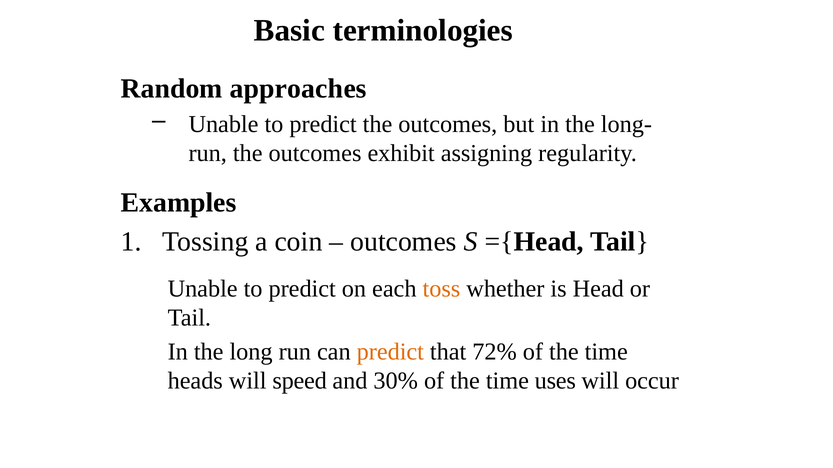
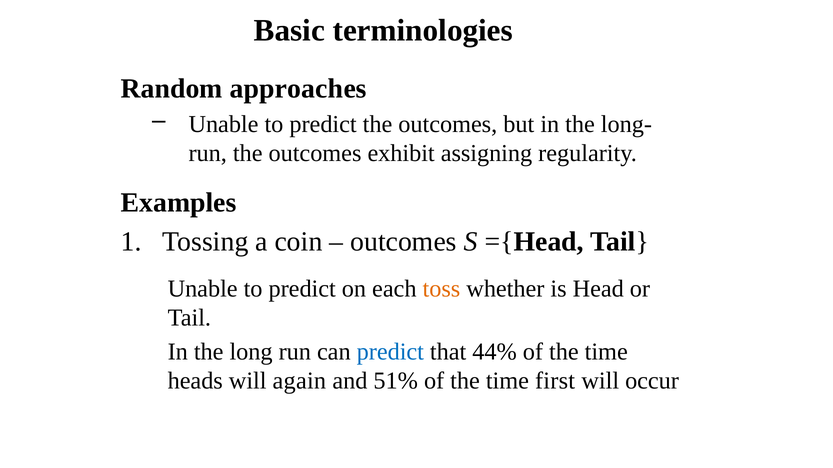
predict colour: orange -> blue (390, 352)
72%: 72% -> 44% (495, 352)
speed: speed -> again (299, 381)
30%: 30% -> 51% (396, 381)
uses: uses -> first (555, 381)
